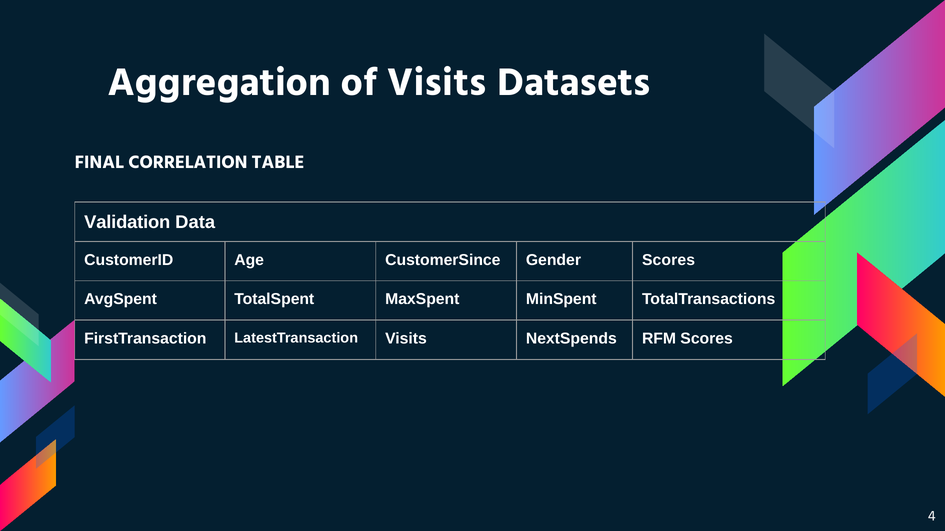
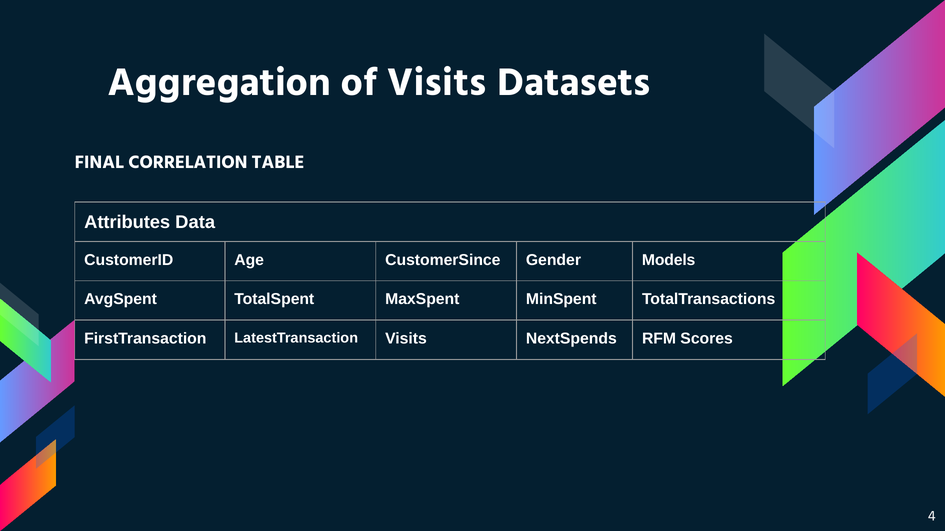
Validation: Validation -> Attributes (127, 222)
Gender Scores: Scores -> Models (669, 260)
